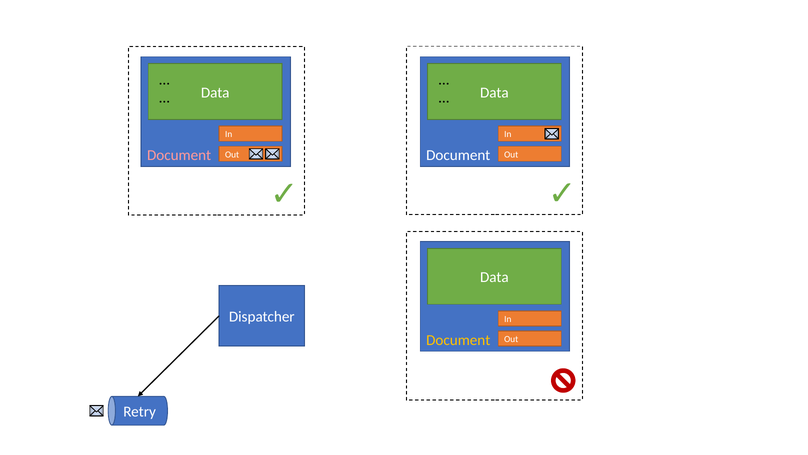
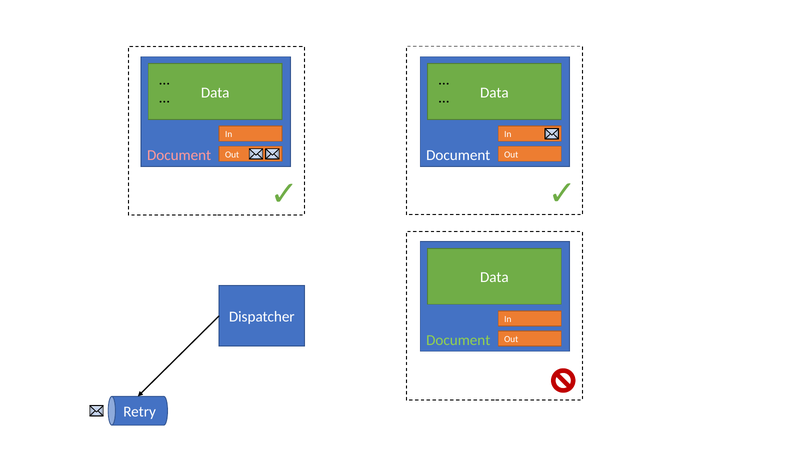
Document colour: yellow -> light green (458, 340)
